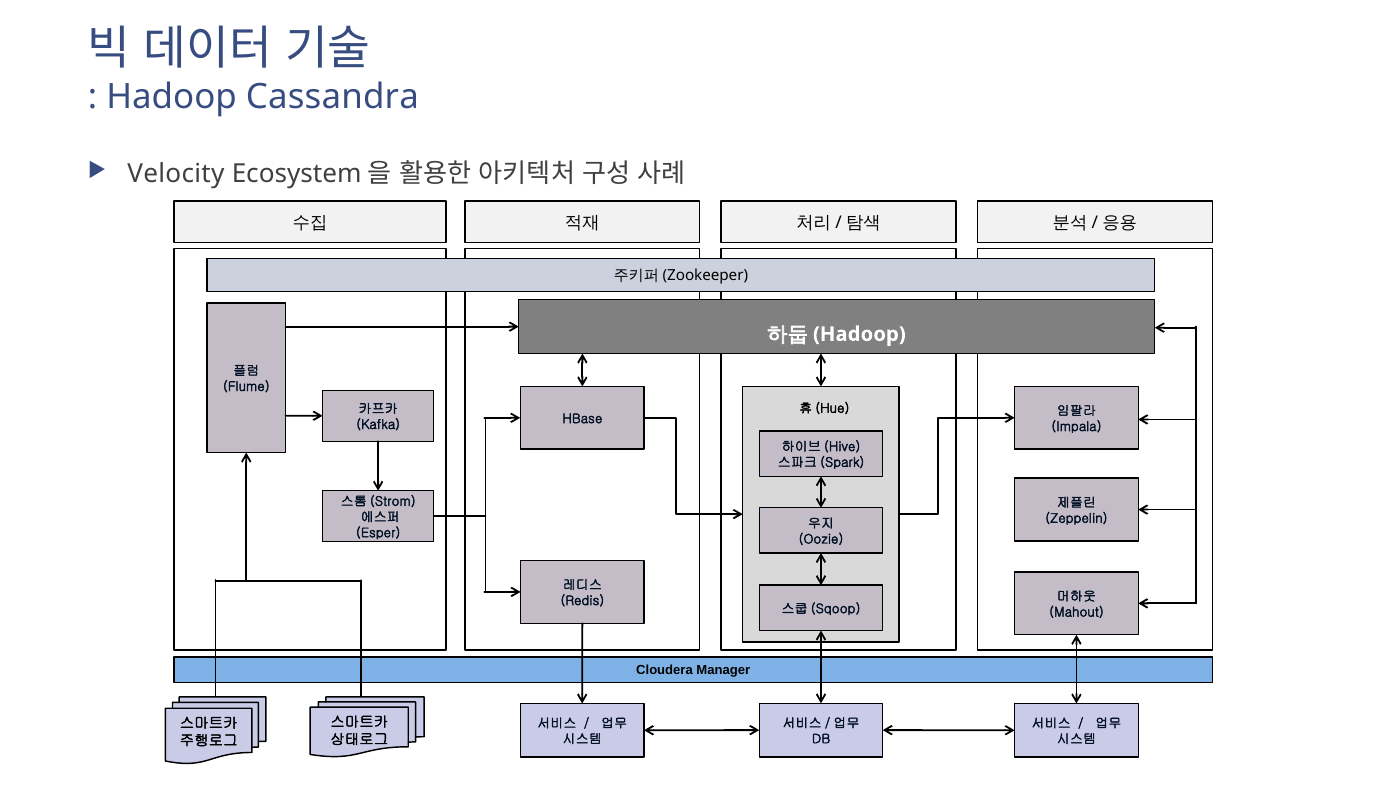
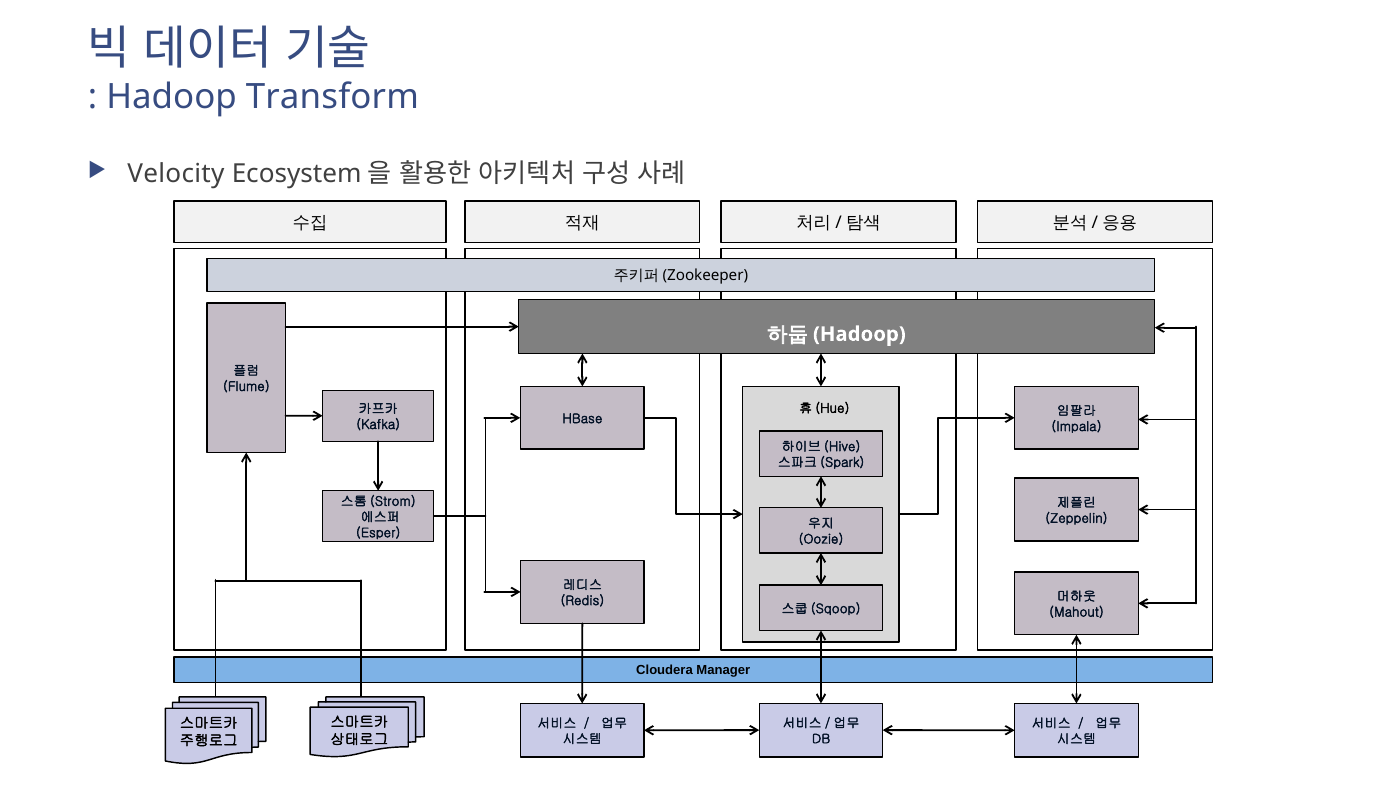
Cassandra: Cassandra -> Transform (332, 97)
